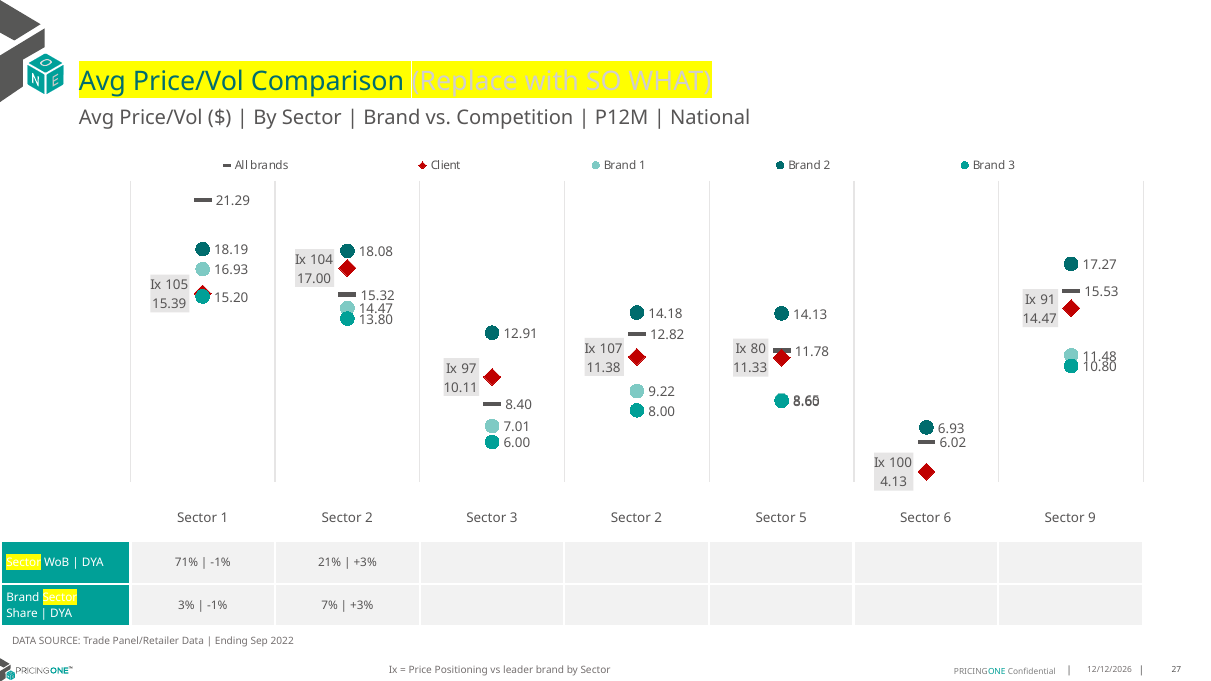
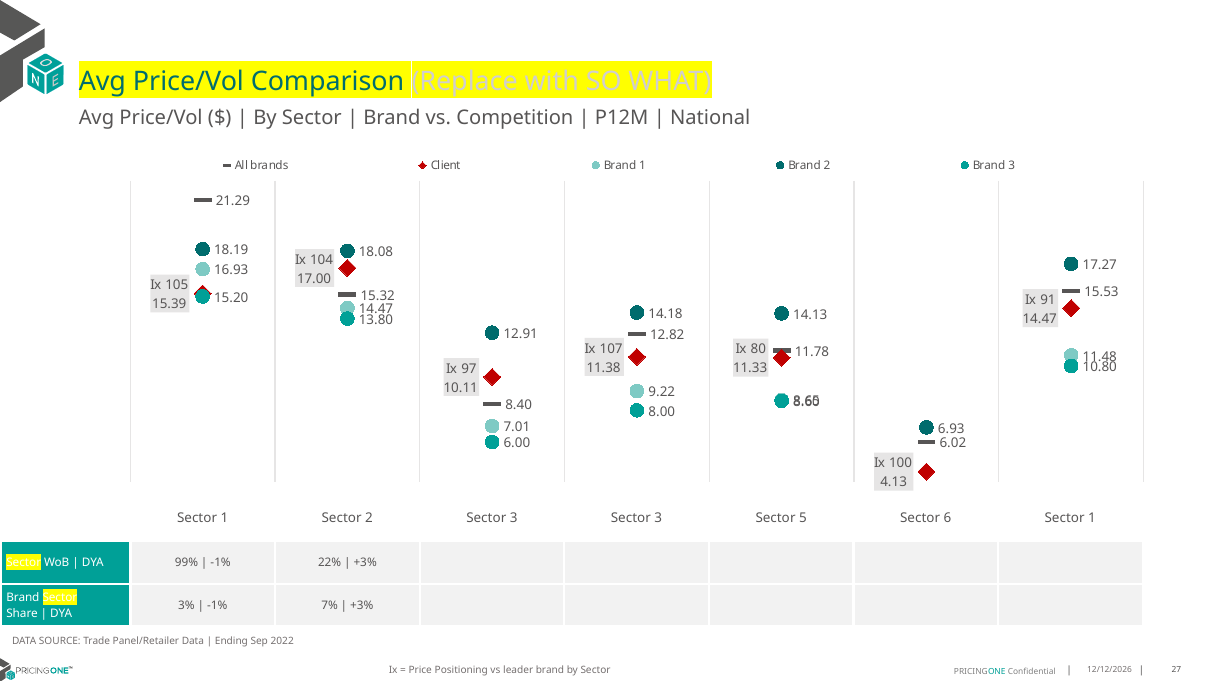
3 Sector 2: 2 -> 3 (658, 519)
6 Sector 9: 9 -> 1 (1092, 519)
71%: 71% -> 99% (187, 563)
21%: 21% -> 22% (330, 563)
